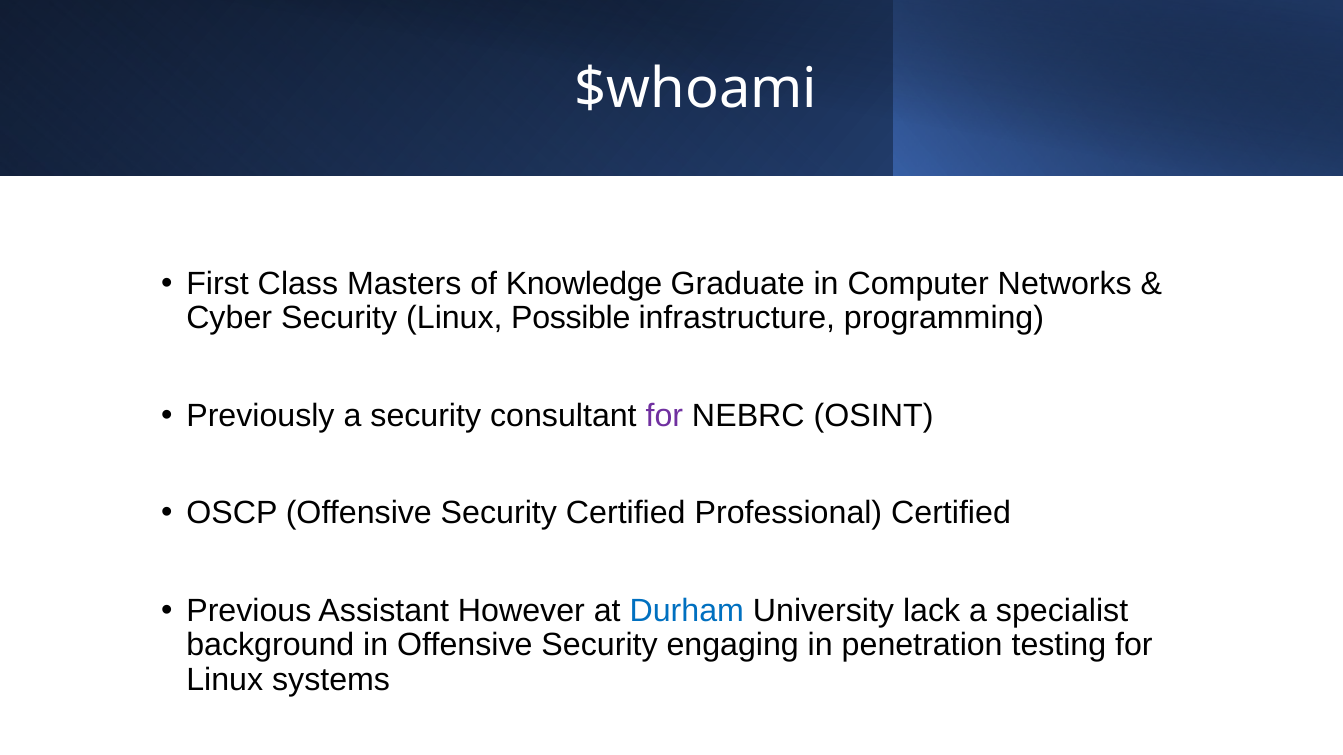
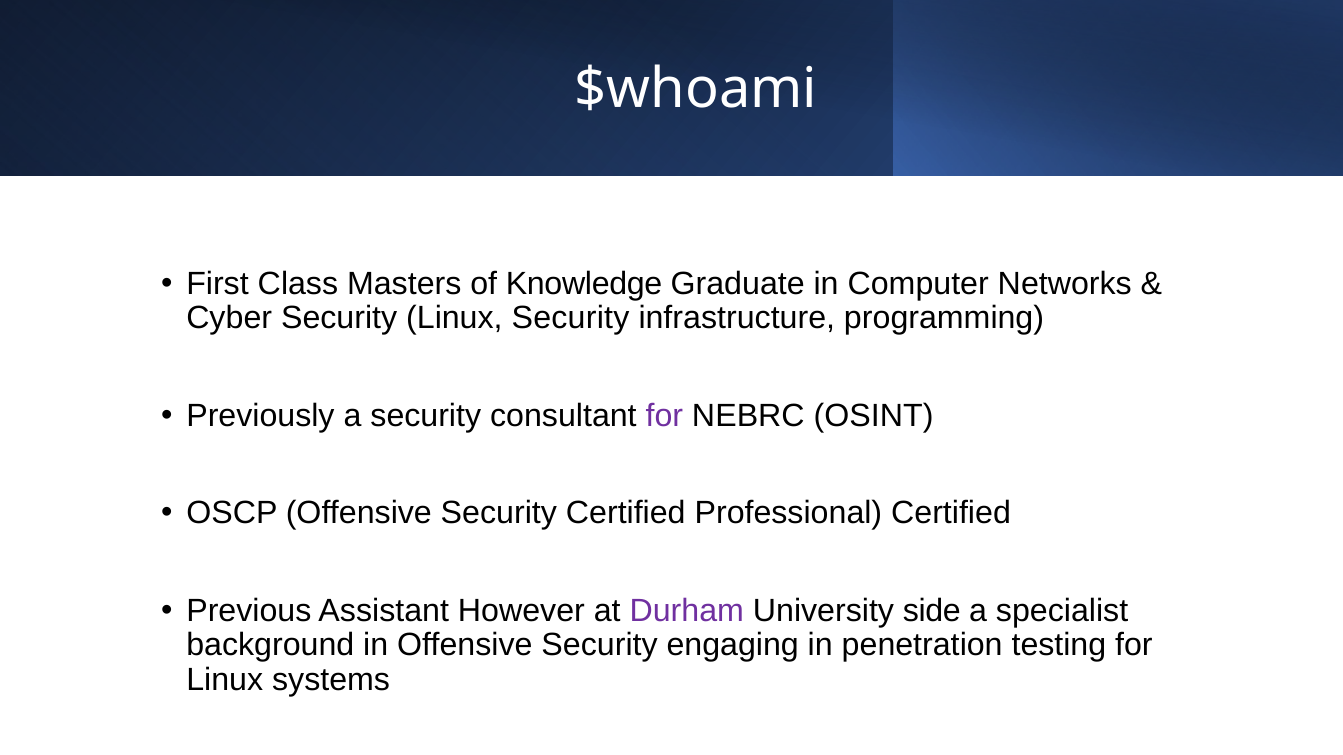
Linux Possible: Possible -> Security (571, 319)
Durham colour: blue -> purple (687, 611)
lack: lack -> side (932, 611)
